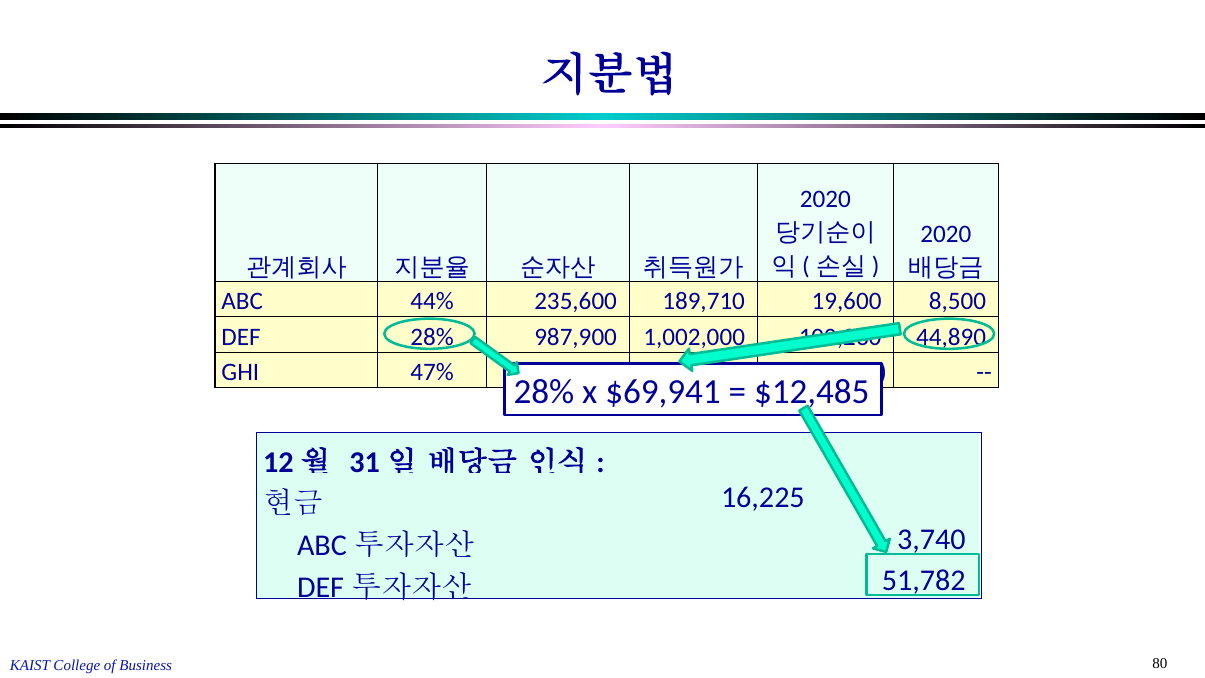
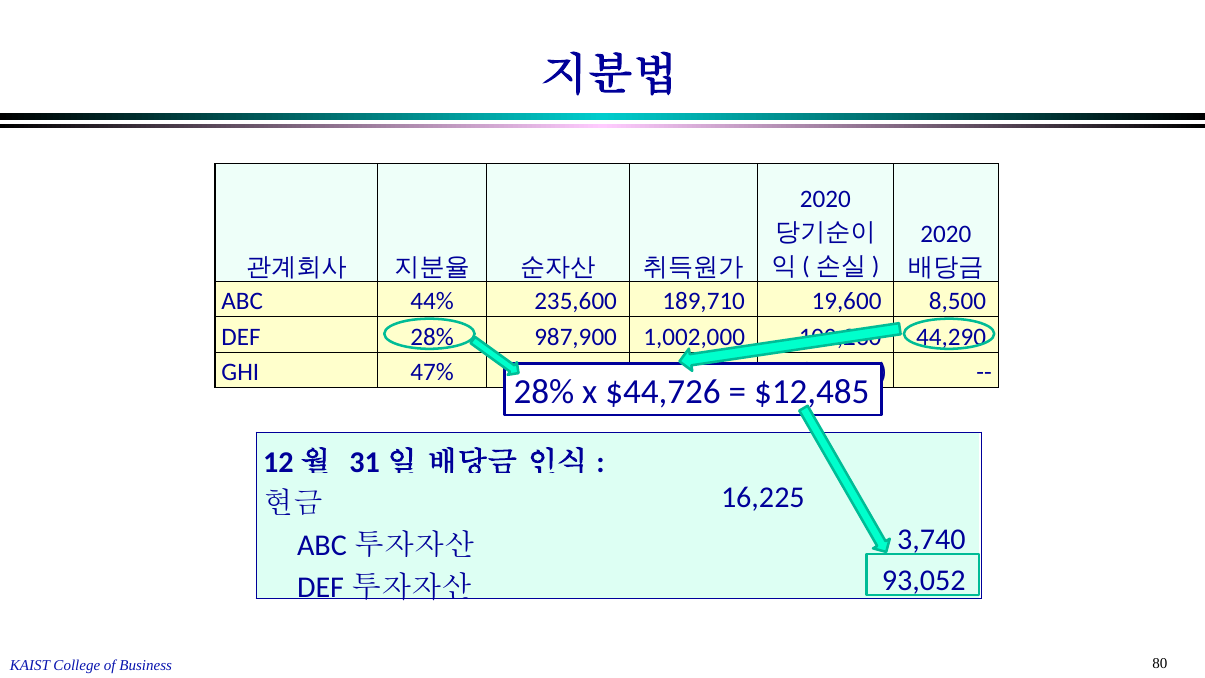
44,890: 44,890 -> 44,290 (951, 337)
$69,941: $69,941 -> $44,726 (663, 392)
51,782: 51,782 -> 93,052 (924, 581)
